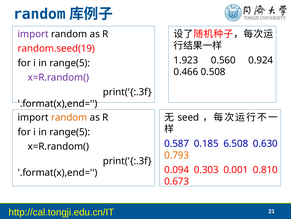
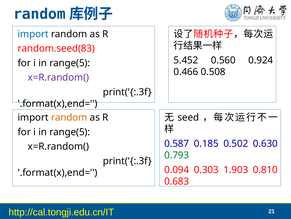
import colour: purple -> blue (33, 34)
random.seed(19: random.seed(19 -> random.seed(83 (56, 48)
1.923: 1.923 -> 5.452 (186, 60)
6.508: 6.508 -> 0.502 (236, 143)
0.793 colour: orange -> green (177, 155)
0.001: 0.001 -> 1.903 (236, 169)
0.673: 0.673 -> 0.683 (177, 181)
